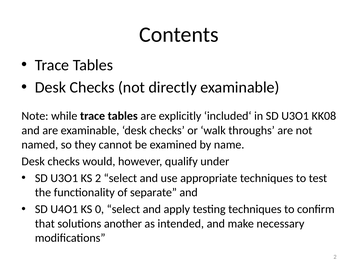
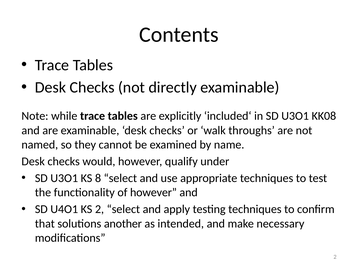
KS 2: 2 -> 8 (98, 178)
of separate: separate -> however (153, 192)
KS 0: 0 -> 2 (100, 209)
